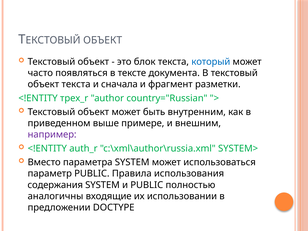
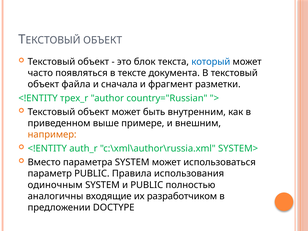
объект текста: текста -> файла (76, 84)
например colour: purple -> orange (52, 135)
содержания: содержания -> одиночным (55, 185)
использовании: использовании -> разработчиком (182, 196)
